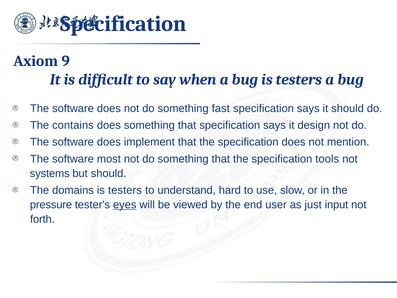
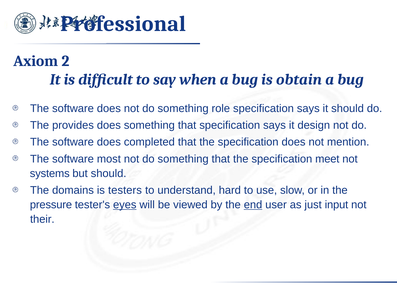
Specification: Specification -> Professional (123, 24)
9: 9 -> 2 (66, 61)
bug is testers: testers -> obtain (299, 79)
fast: fast -> role (221, 108)
contains: contains -> provides (73, 125)
implement: implement -> completed (149, 142)
tools: tools -> meet (327, 159)
end underline: none -> present (253, 205)
forth: forth -> their (42, 219)
